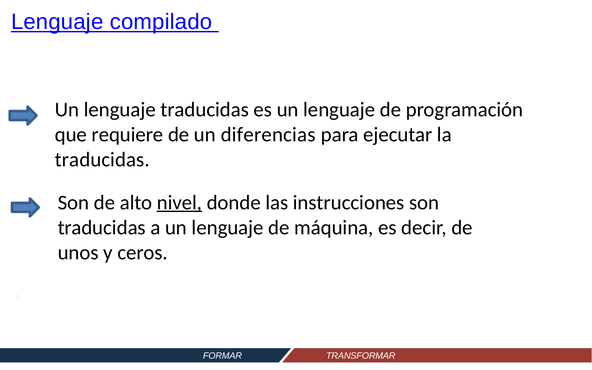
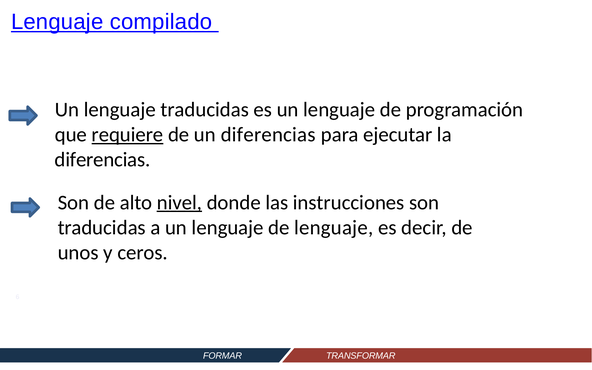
requiere underline: none -> present (127, 135)
traducidas: traducidas -> diferencias (102, 160)
de máquina: máquina -> lenguaje (334, 227)
